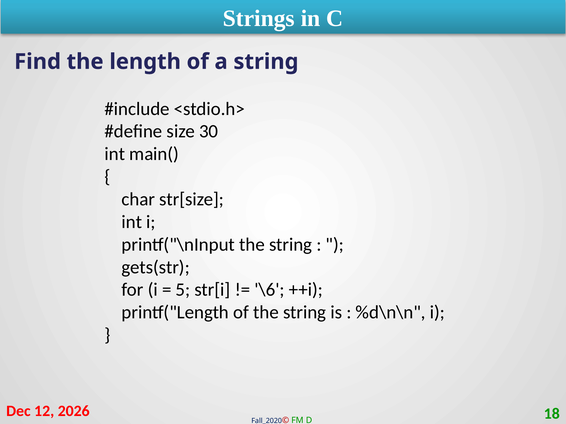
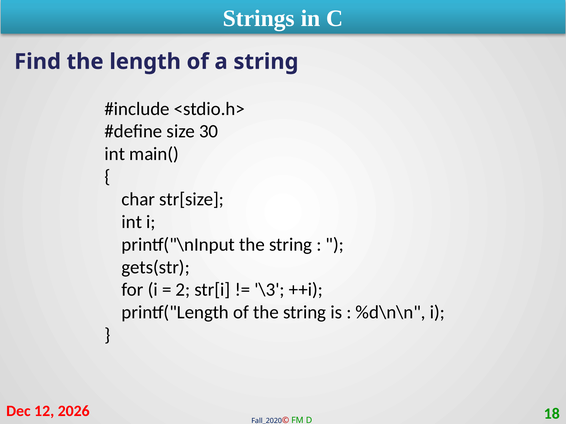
5: 5 -> 2 (183, 290)
\6: \6 -> \3 (270, 290)
